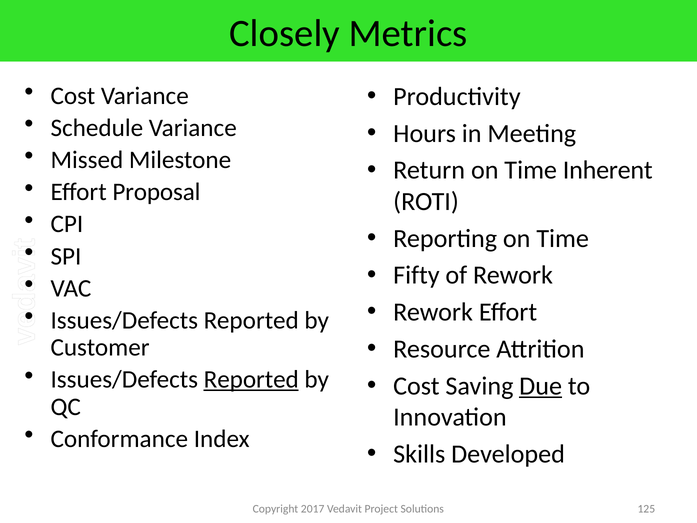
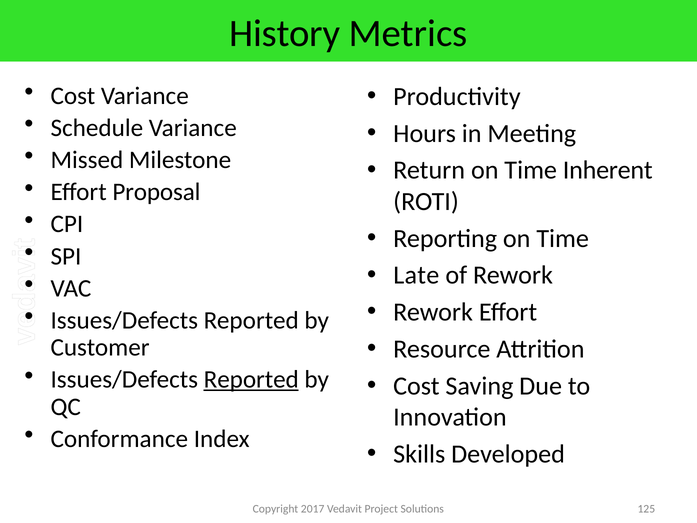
Closely: Closely -> History (285, 33)
Fifty: Fifty -> Late (416, 275)
Due underline: present -> none (541, 386)
